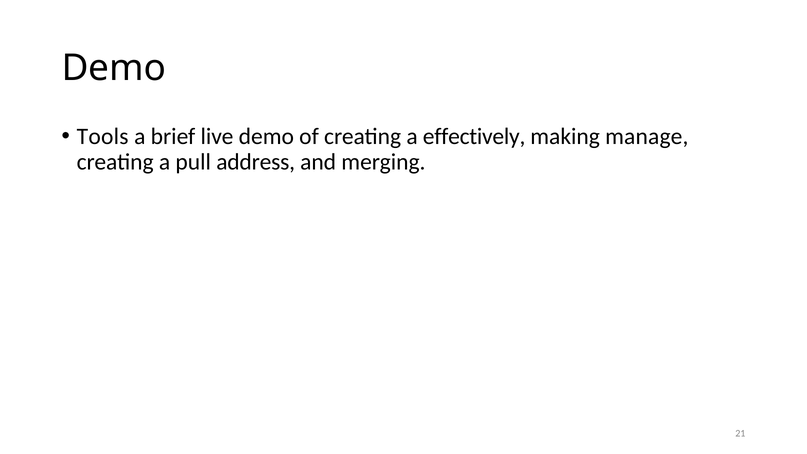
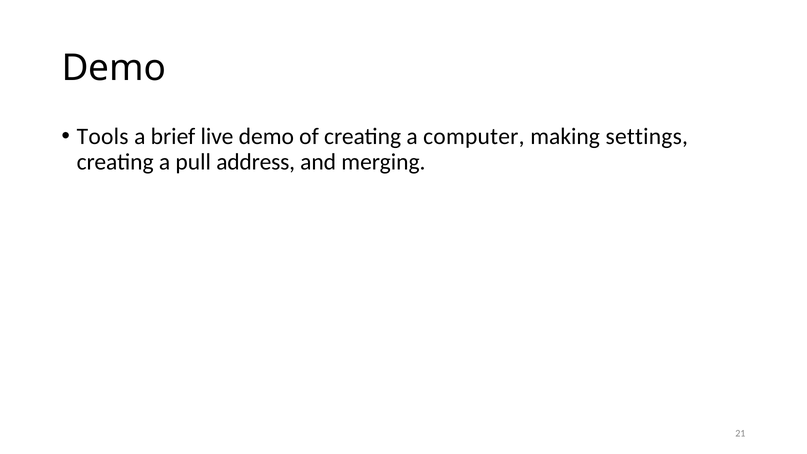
effectively: effectively -> computer (474, 136)
manage: manage -> settings (647, 136)
